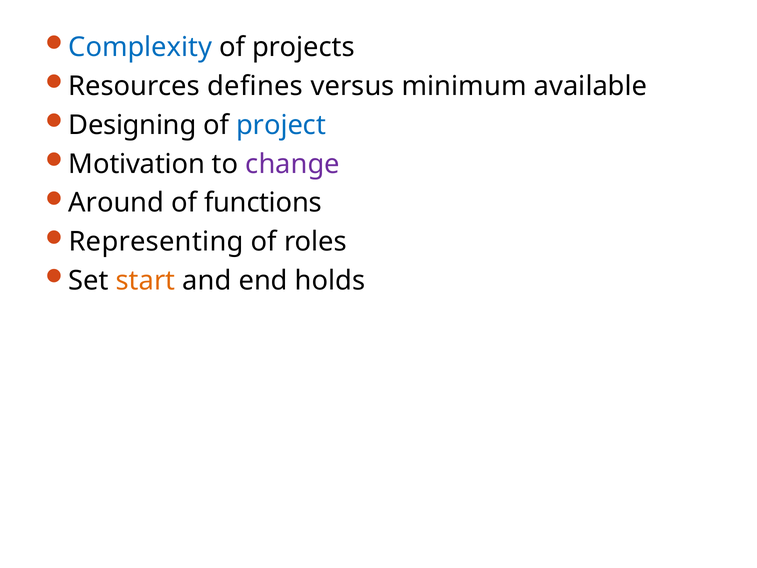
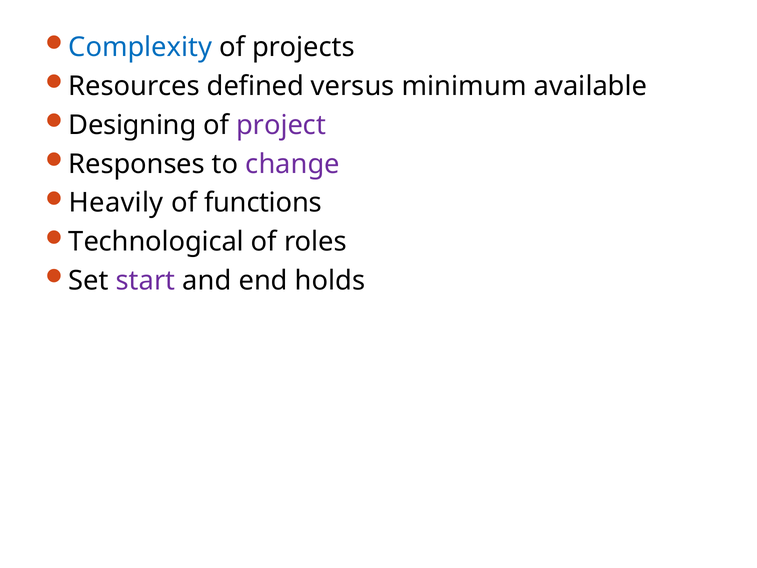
defines: defines -> defined (255, 86)
project colour: blue -> purple (281, 125)
Motivation: Motivation -> Responses (137, 164)
Around: Around -> Heavily (116, 203)
Representing: Representing -> Technological (156, 242)
start colour: orange -> purple (146, 281)
